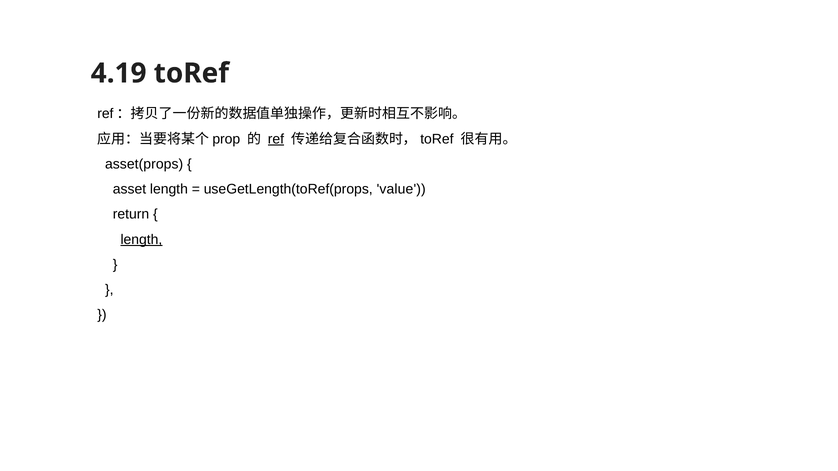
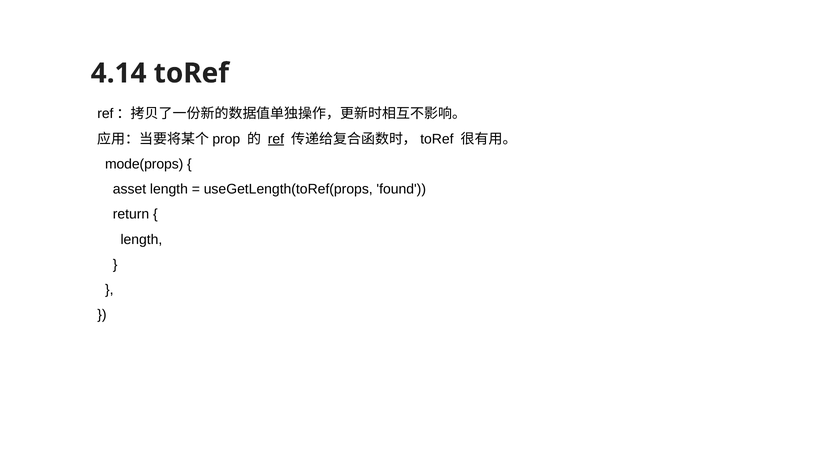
4.19: 4.19 -> 4.14 (119, 73)
asset(props: asset(props -> mode(props (144, 164)
value: value -> found (401, 189)
length underline: present -> none (141, 240)
